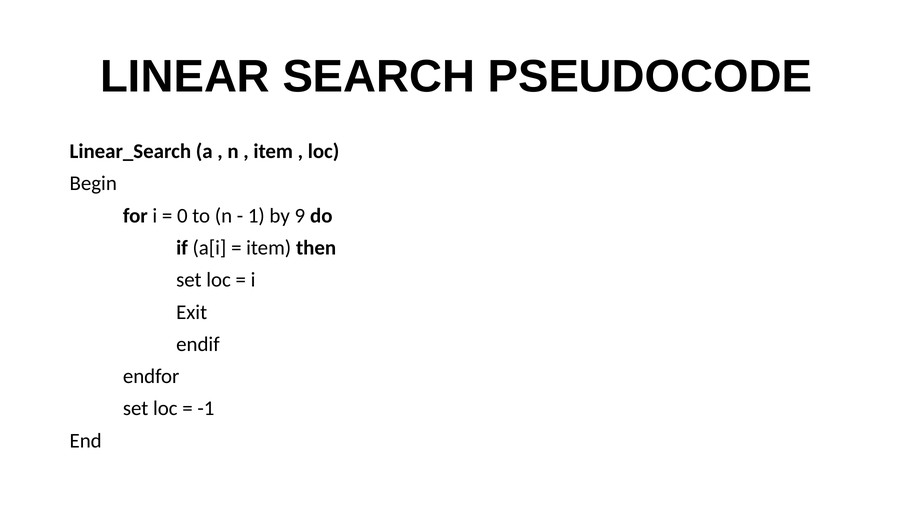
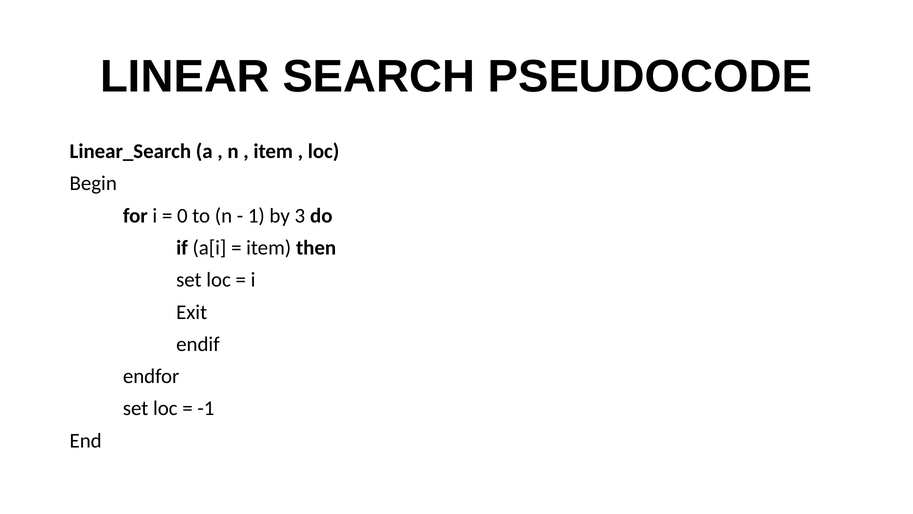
9: 9 -> 3 (300, 216)
